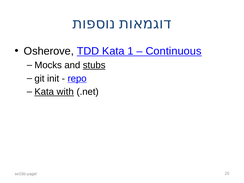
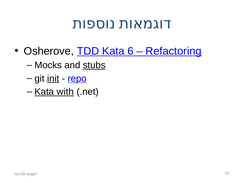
1: 1 -> 6 (130, 51)
Continuous: Continuous -> Refactoring (174, 51)
init underline: none -> present (53, 78)
